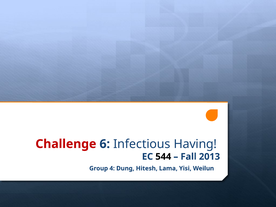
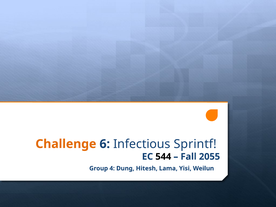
Challenge colour: red -> orange (66, 144)
Having: Having -> Sprintf (195, 144)
2013: 2013 -> 2055 (209, 157)
